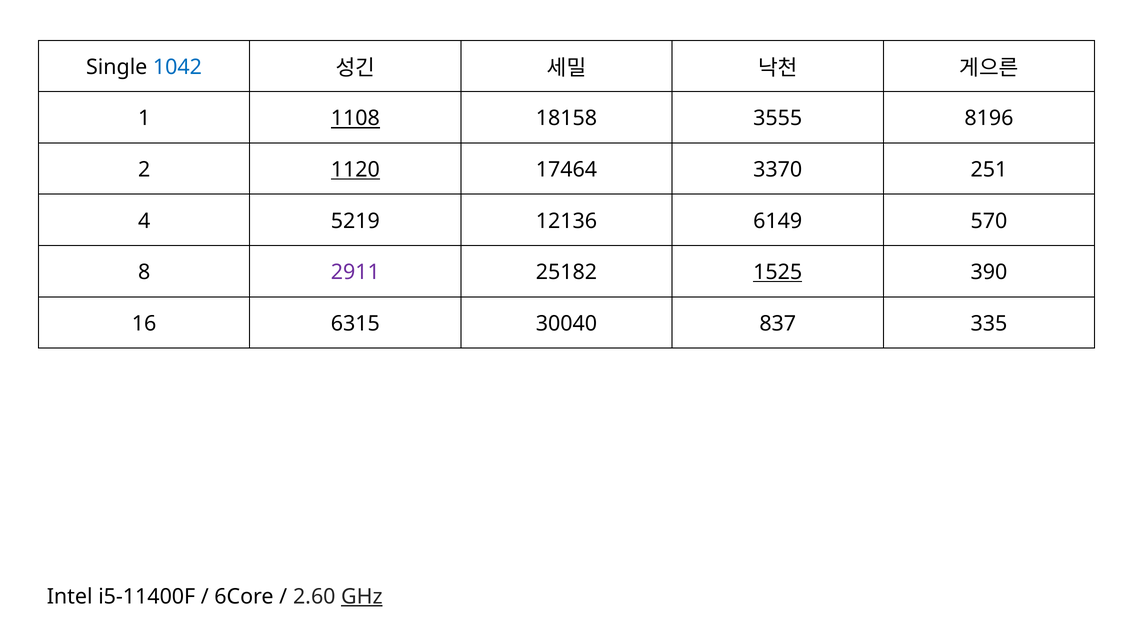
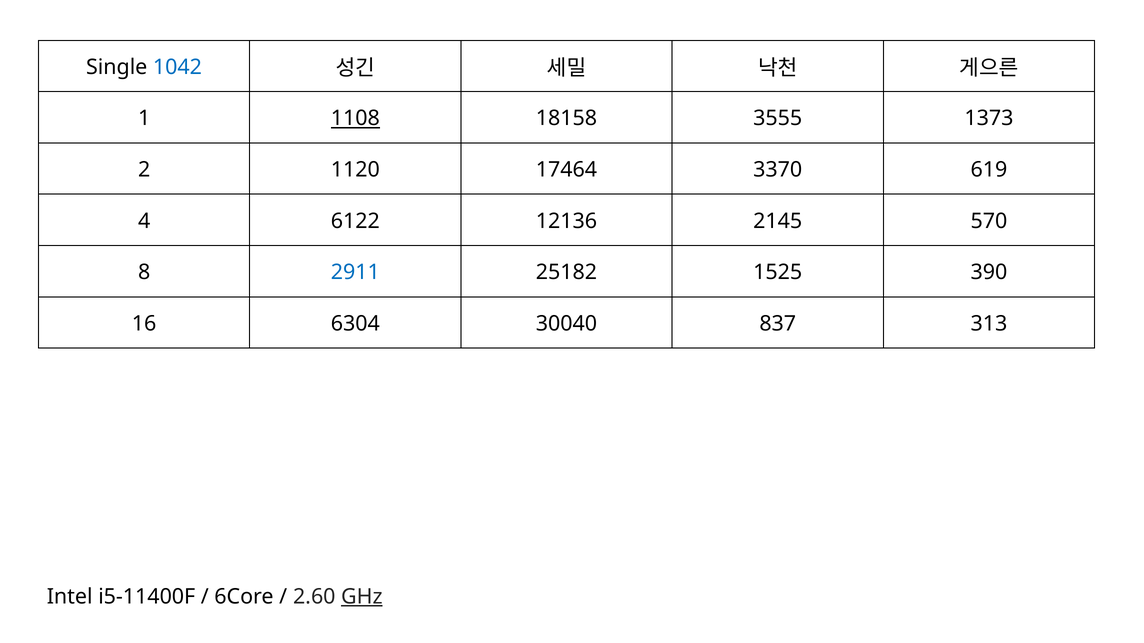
8196: 8196 -> 1373 (989, 119)
1120 underline: present -> none (355, 170)
251: 251 -> 619 (989, 170)
5219: 5219 -> 6122 (355, 221)
6149: 6149 -> 2145 (778, 221)
2911 colour: purple -> blue (355, 273)
1525 underline: present -> none (778, 273)
6315: 6315 -> 6304 (355, 324)
335: 335 -> 313 (989, 324)
